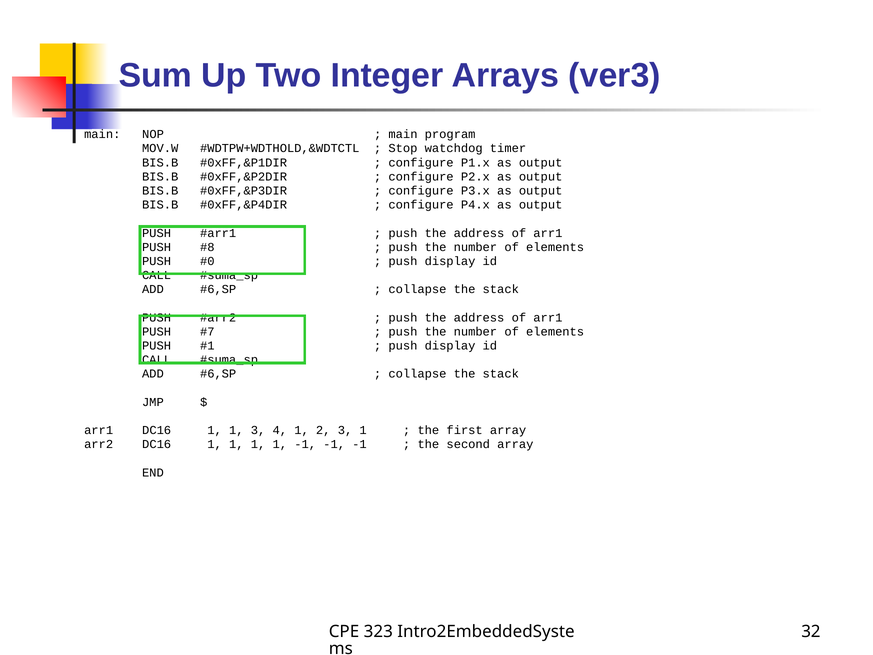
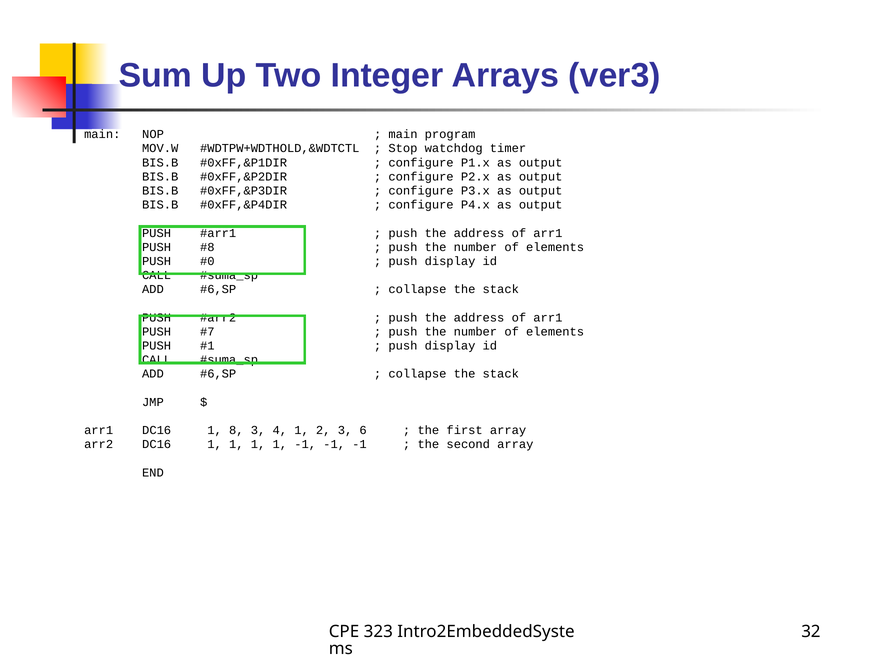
arr1 DC16 1 1: 1 -> 8 (236, 430)
3 1: 1 -> 6 (363, 430)
